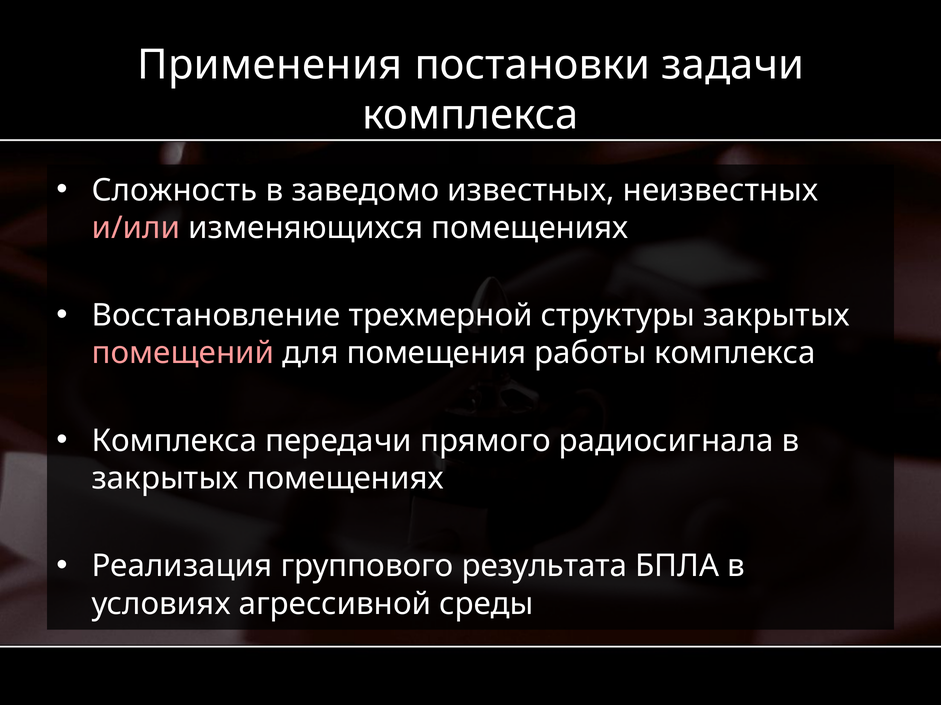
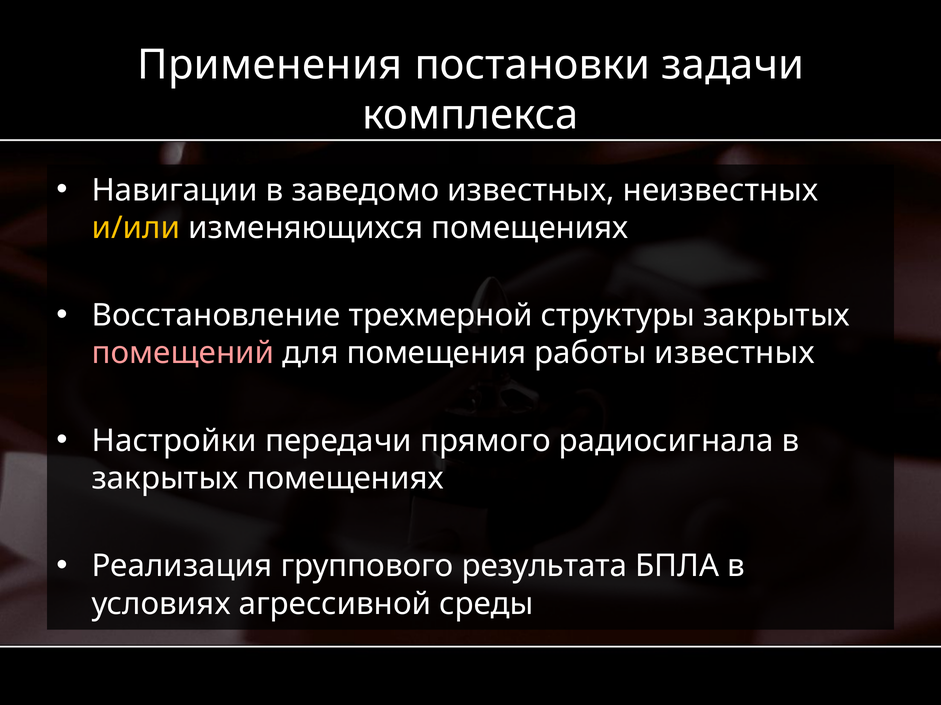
Сложность: Сложность -> Навигации (175, 190)
и/или colour: pink -> yellow (136, 228)
работы комплекса: комплекса -> известных (735, 353)
Комплекса: Комплекса -> Настройки (174, 441)
